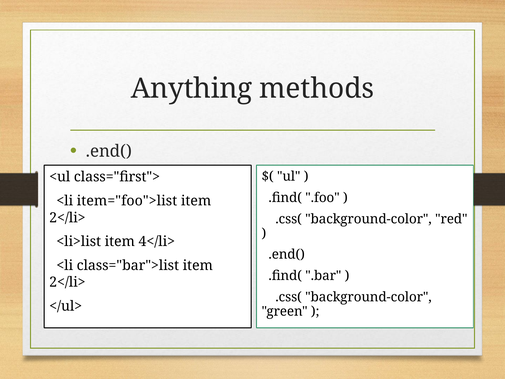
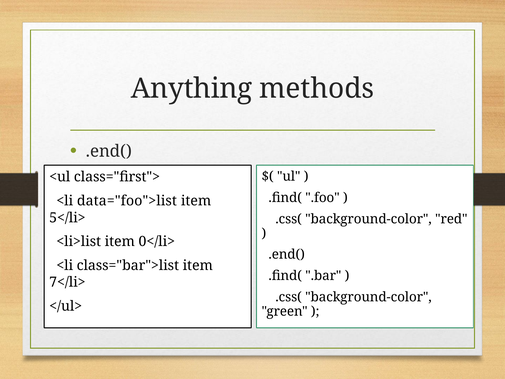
item="foo">list: item="foo">list -> data="foo">list (127, 201)
2</li>: 2</li> -> 5</li> (67, 218)
4</li>: 4</li> -> 0</li> (157, 241)
2</li>: 2</li> -> 7</li> (67, 282)
